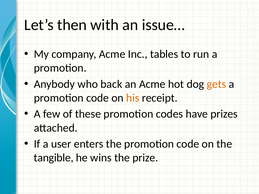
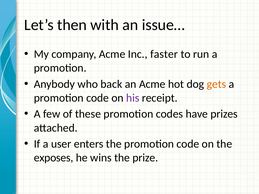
tables: tables -> faster (164, 54)
his colour: orange -> purple (133, 98)
tangible: tangible -> exposes (54, 158)
